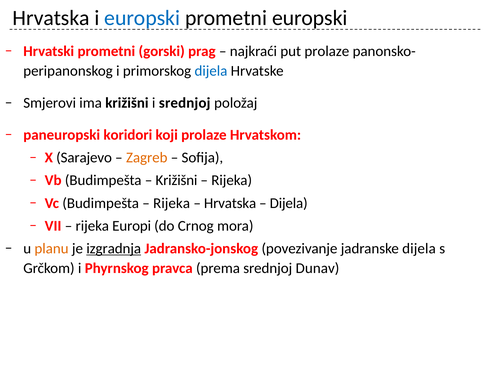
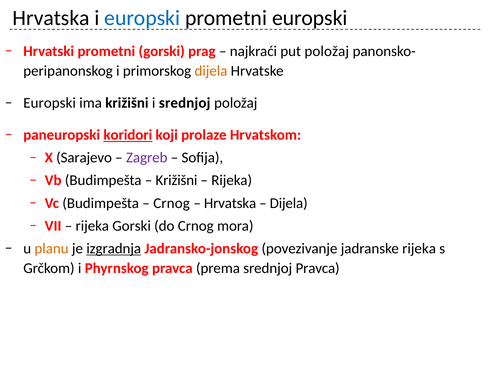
put prolaze: prolaze -> položaj (327, 51)
dijela colour: blue -> orange (211, 71)
Smjerovi: Smjerovi -> Europski (50, 103)
koridori underline: none -> present (128, 135)
Zagreb colour: orange -> purple (147, 158)
Rijeka: Rijeka -> Crnog (172, 203)
rijeka Europi: Europi -> Gorski (132, 226)
jadranske dijela: dijela -> rijeka (419, 249)
srednjoj Dunav: Dunav -> Pravca (318, 269)
